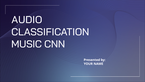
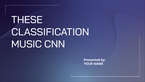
AUDIO: AUDIO -> THESE (27, 20)
